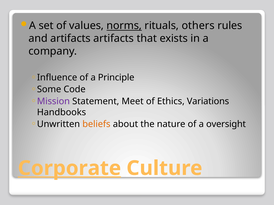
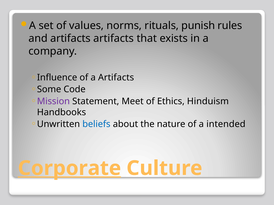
norms underline: present -> none (124, 26)
others: others -> punish (198, 26)
a Principle: Principle -> Artifacts (116, 78)
Variations: Variations -> Hinduism (208, 102)
beliefs colour: orange -> blue (96, 124)
oversight: oversight -> intended (226, 124)
